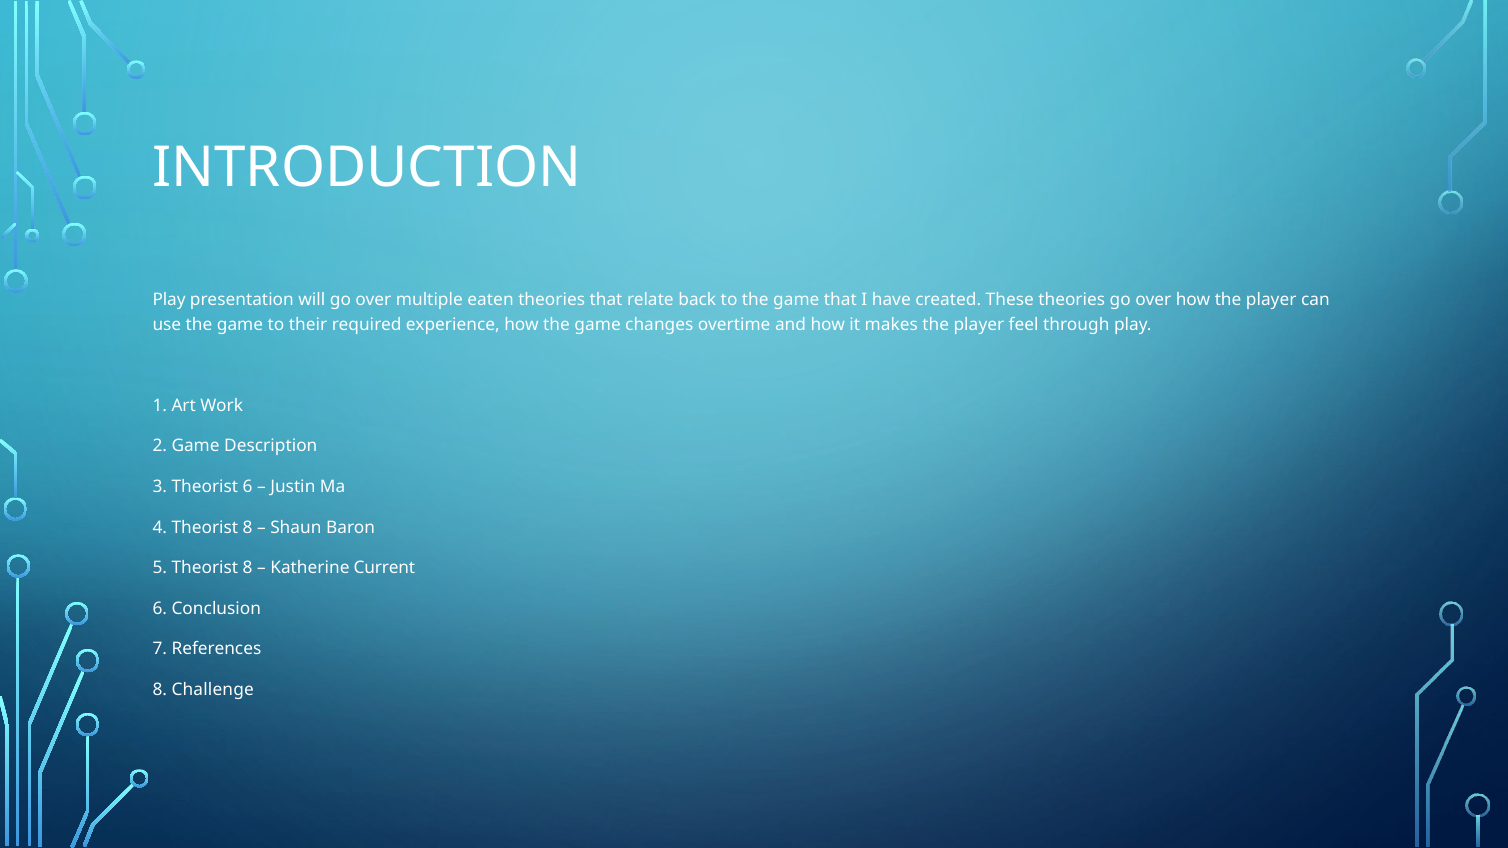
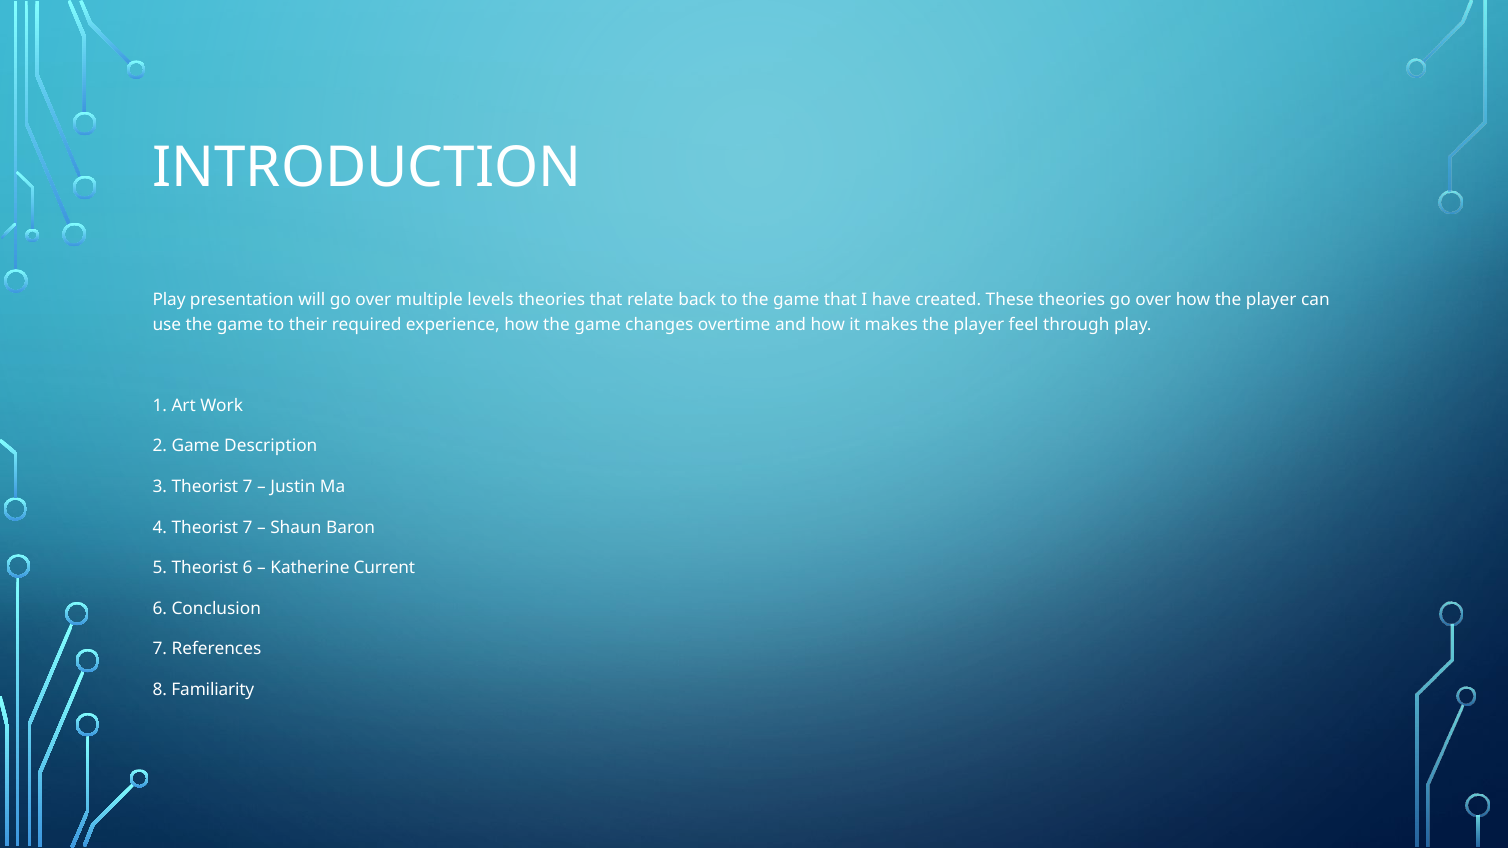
eaten: eaten -> levels (490, 300)
3 Theorist 6: 6 -> 7 (248, 487)
4 Theorist 8: 8 -> 7 (248, 528)
5 Theorist 8: 8 -> 6 (248, 568)
Challenge: Challenge -> Familiarity (213, 690)
